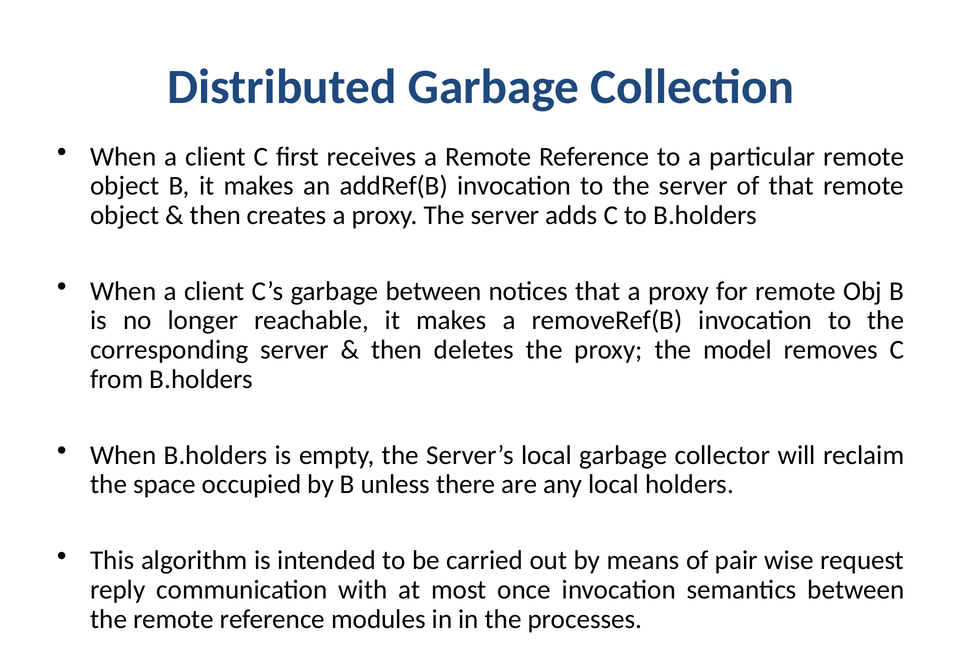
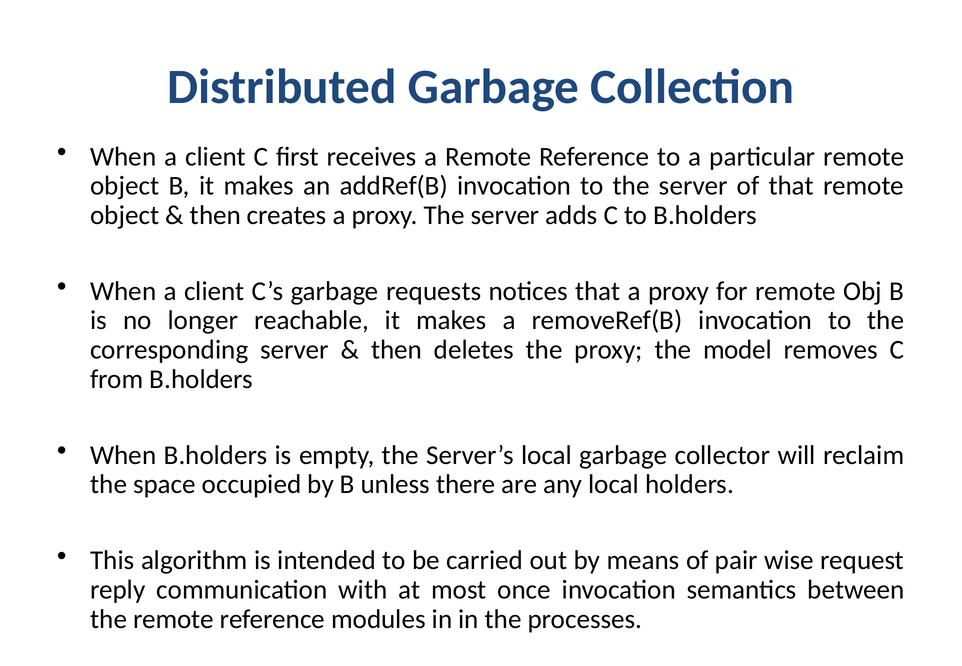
garbage between: between -> requests (434, 291)
